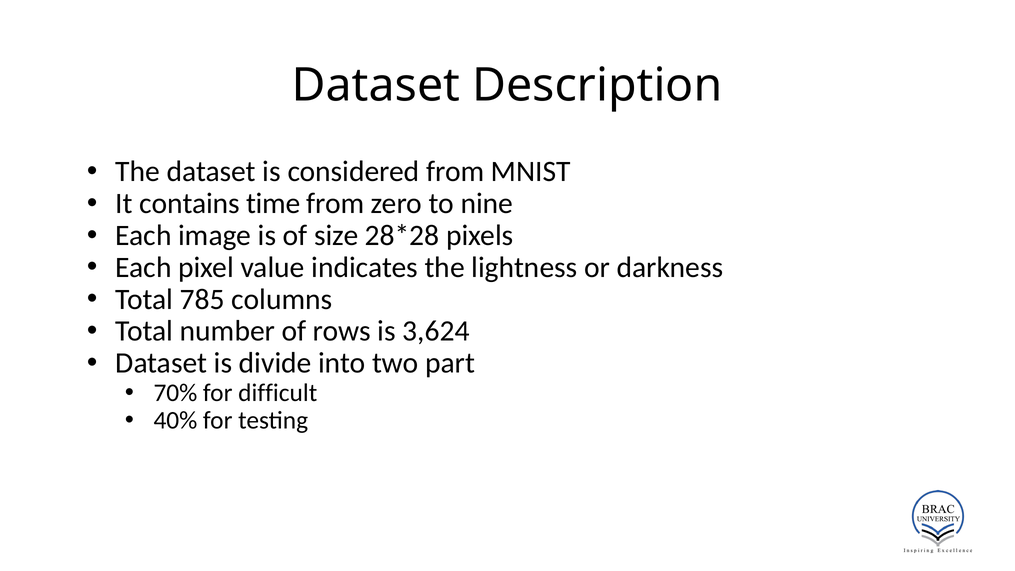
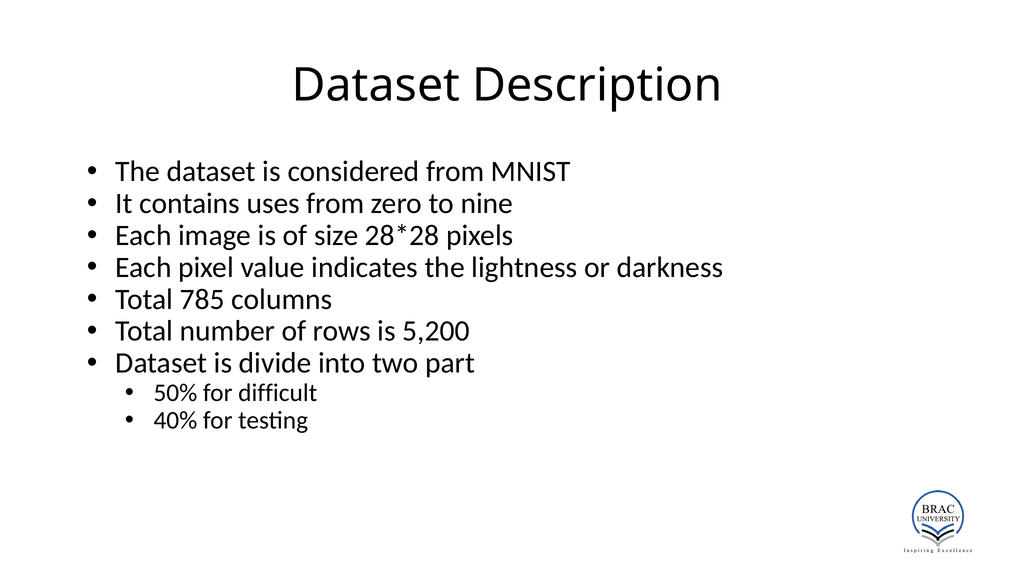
time: time -> uses (273, 203)
3,624: 3,624 -> 5,200 (436, 331)
70%: 70% -> 50% (175, 393)
